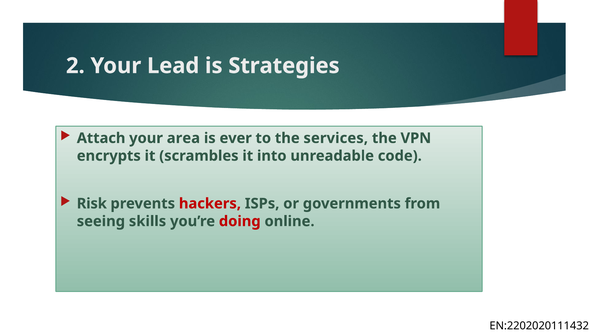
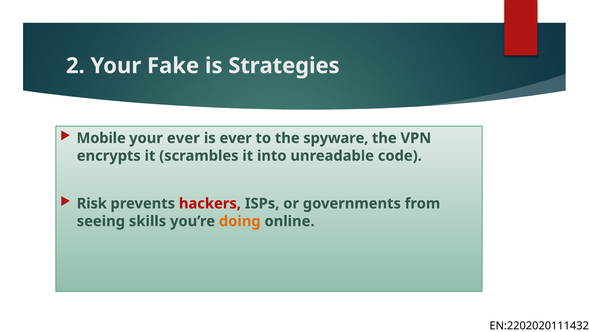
Lead: Lead -> Fake (173, 66)
Attach: Attach -> Mobile (101, 138)
your area: area -> ever (183, 138)
services: services -> spyware (336, 138)
doing colour: red -> orange (240, 221)
